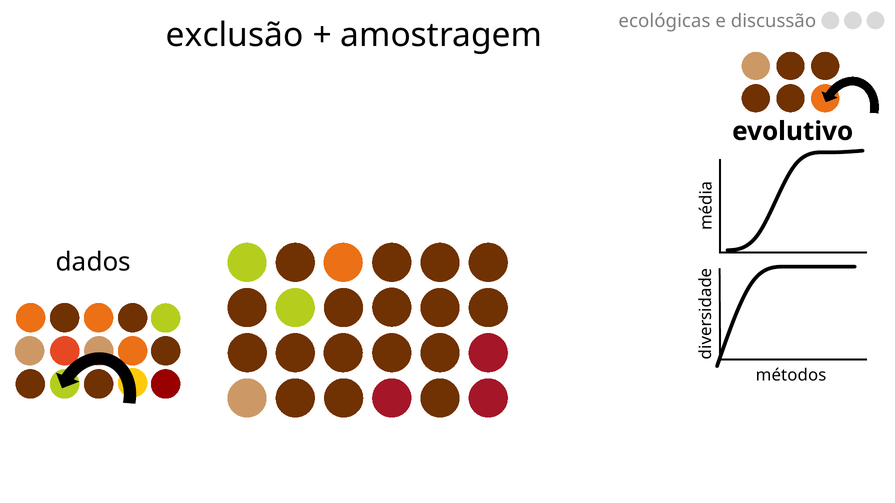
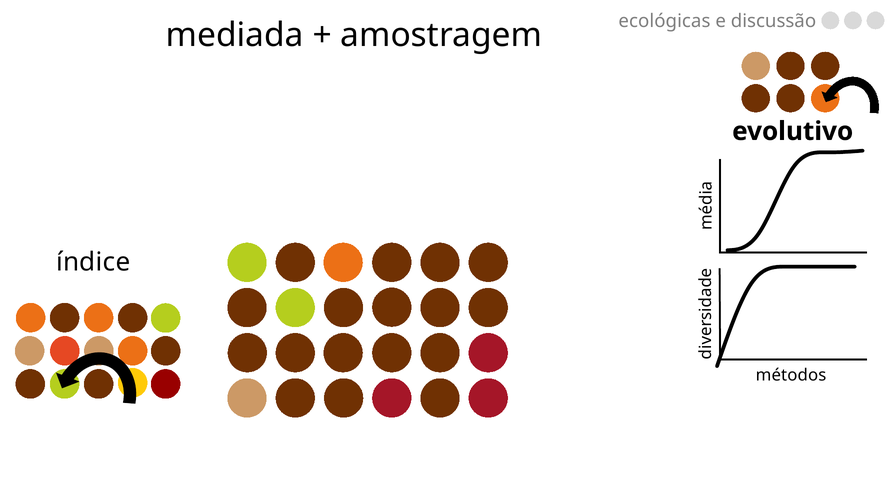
exclusão: exclusão -> mediada (235, 35)
dados: dados -> índice (93, 262)
